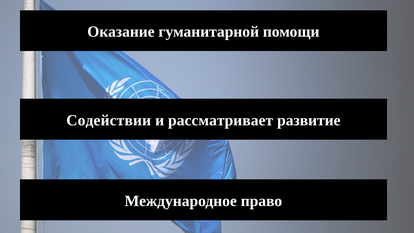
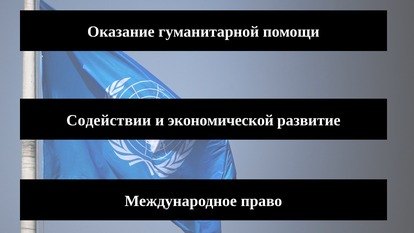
рассматривает: рассматривает -> экономической (221, 120)
